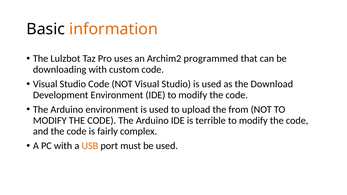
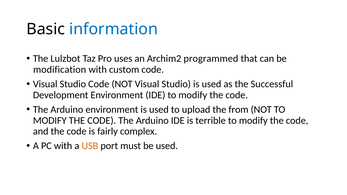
information colour: orange -> blue (114, 29)
downloading: downloading -> modification (60, 70)
Download: Download -> Successful (272, 84)
